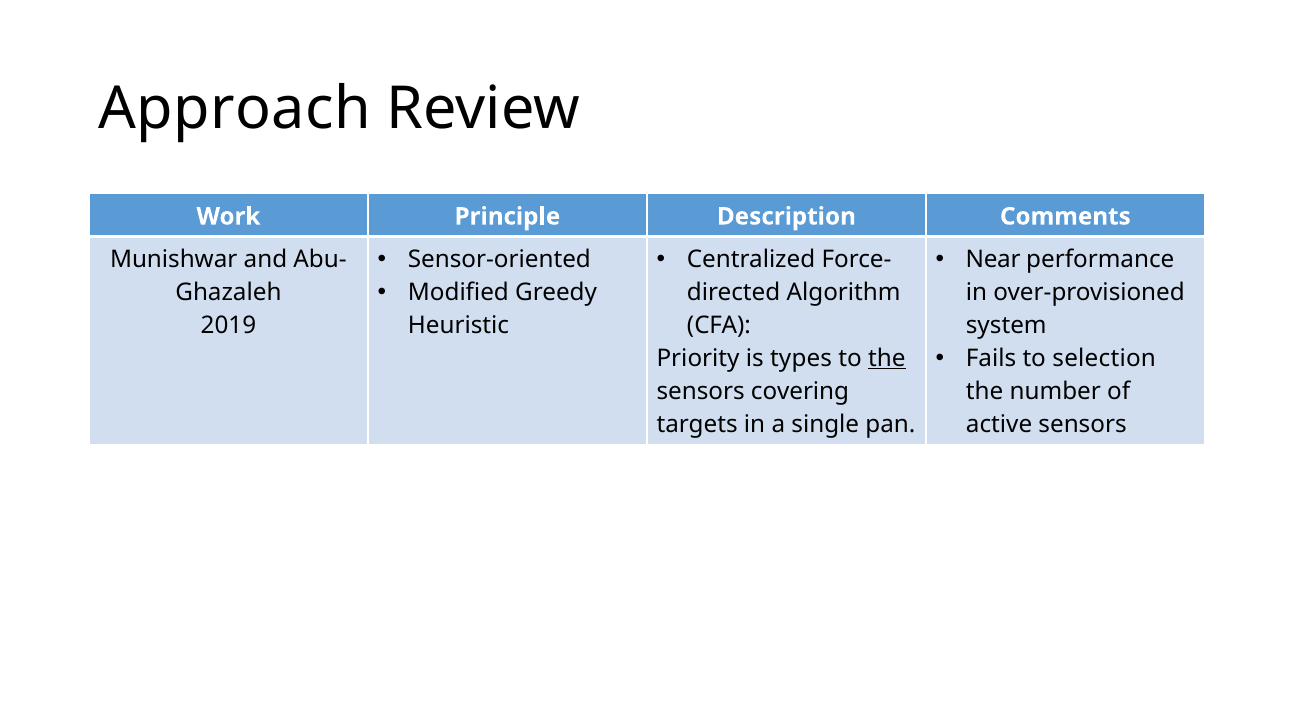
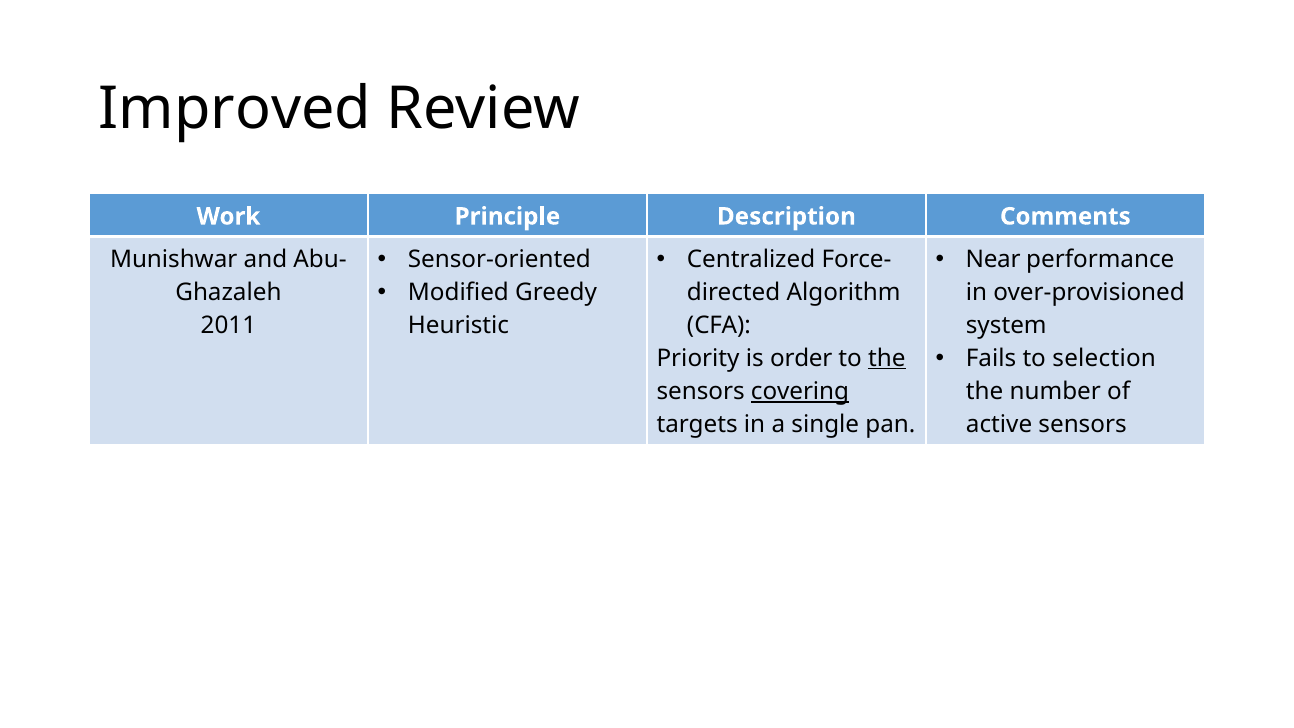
Approach: Approach -> Improved (235, 109)
2019: 2019 -> 2011 (228, 325)
types: types -> order (801, 358)
covering underline: none -> present (800, 391)
